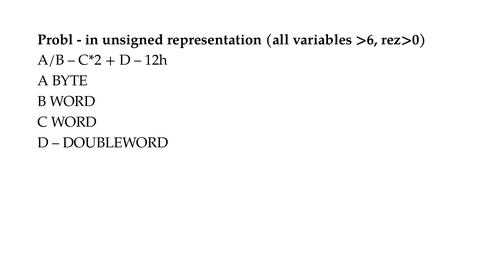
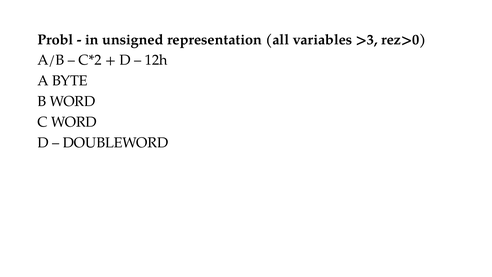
>6: >6 -> >3 (367, 40)
